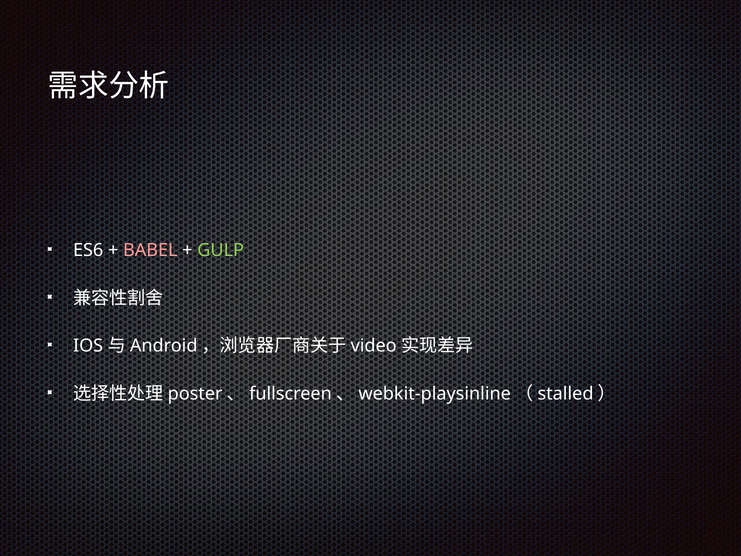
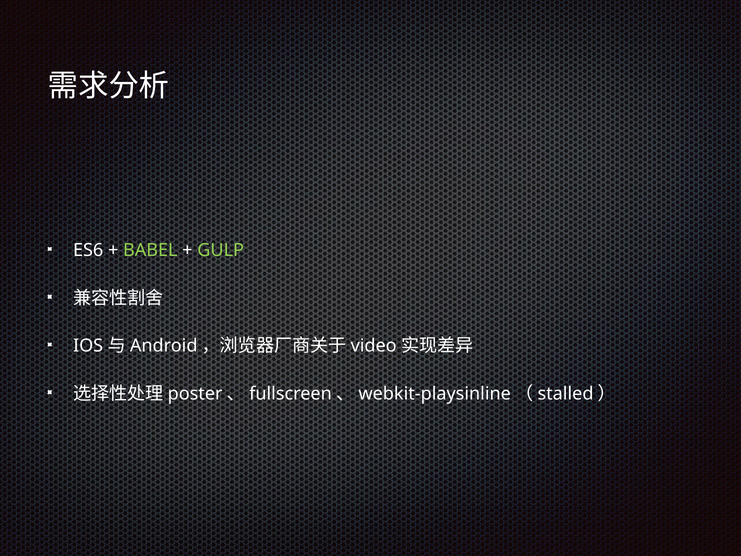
BABEL colour: pink -> light green (150, 250)
